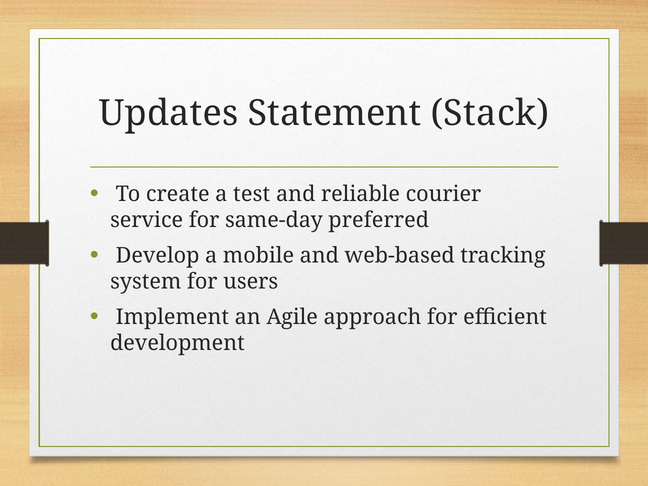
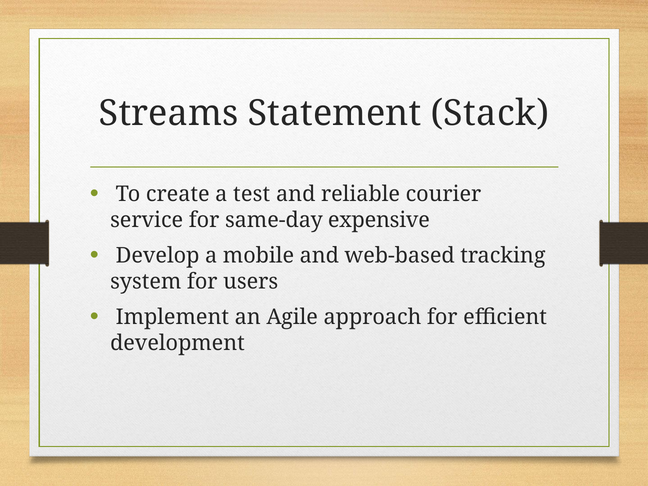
Updates: Updates -> Streams (169, 114)
preferred: preferred -> expensive (379, 220)
